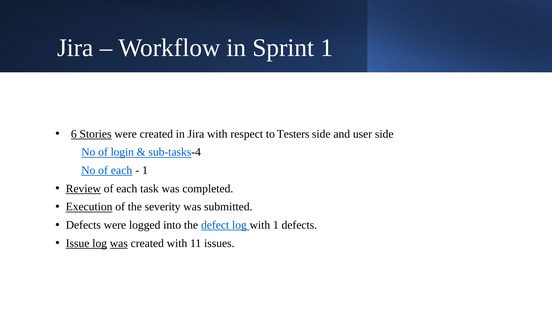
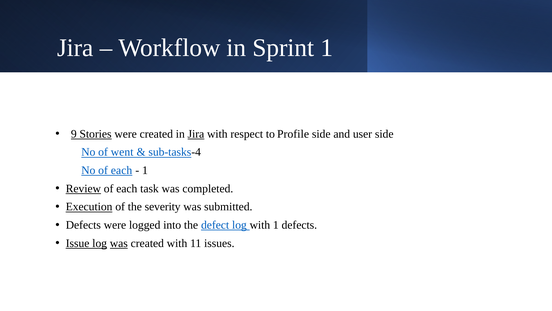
6: 6 -> 9 (74, 134)
Jira underline: none -> present (196, 134)
Testers: Testers -> Profile (293, 134)
login: login -> went (122, 152)
